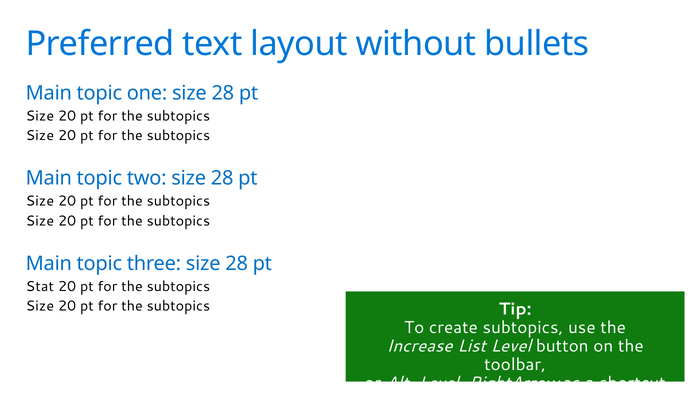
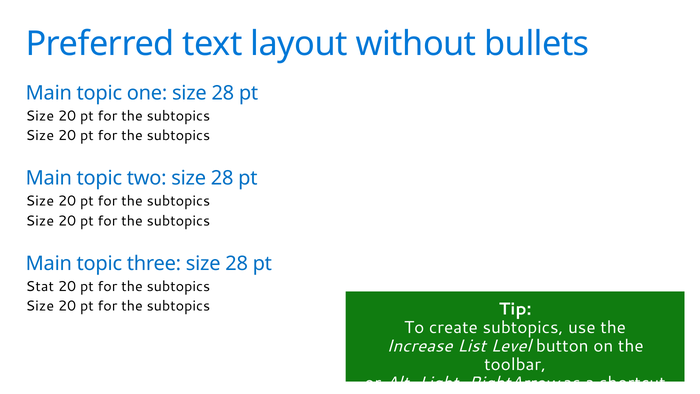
Alt-Level-RightArrow: Alt-Level-RightArrow -> Alt-Light-RightArrow (472, 383)
